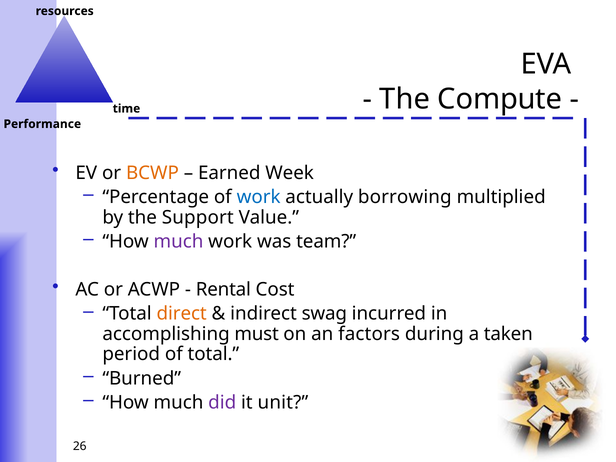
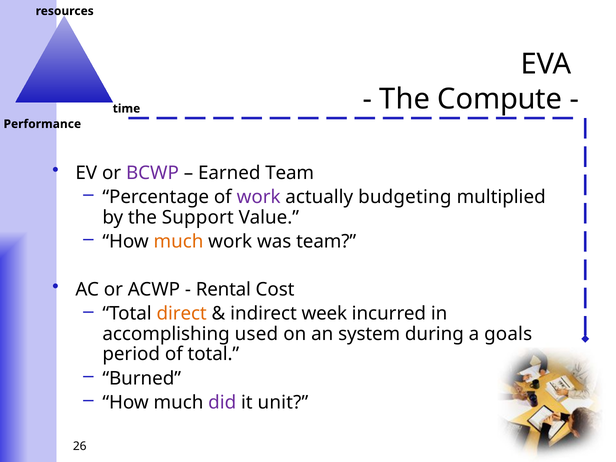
BCWP colour: orange -> purple (152, 173)
Earned Week: Week -> Team (290, 173)
work colour: blue -> purple (259, 197)
borrowing: borrowing -> budgeting (405, 197)
much colour: purple -> orange (179, 241)
swag: swag -> week (324, 314)
must: must -> used (256, 334)
factors: factors -> system (369, 334)
taken: taken -> goals (508, 334)
